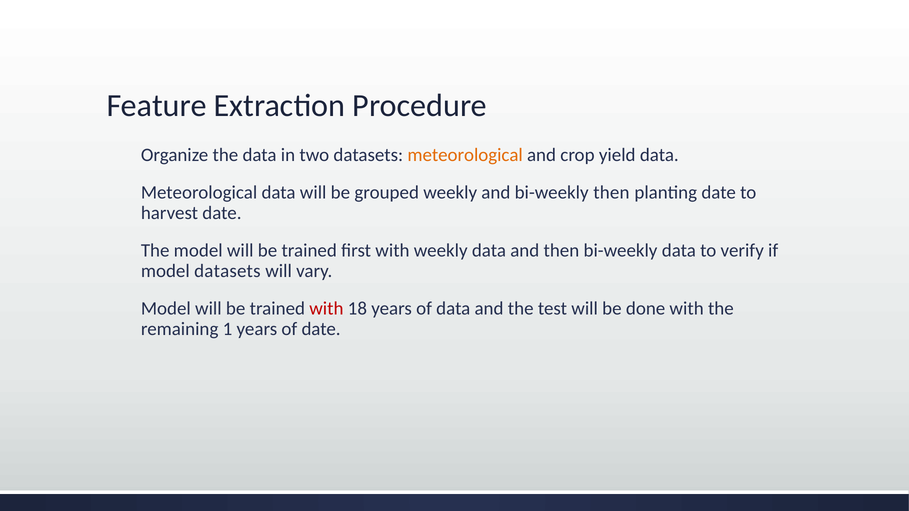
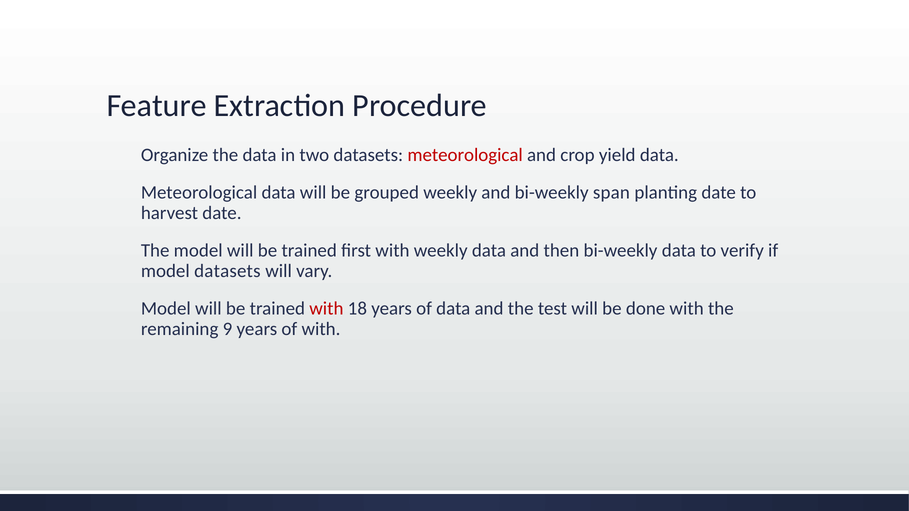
meteorological colour: orange -> red (465, 155)
bi-weekly then: then -> span (611, 193)
1: 1 -> 9 (228, 329)
of date: date -> with (321, 329)
